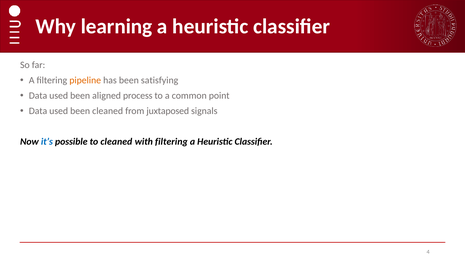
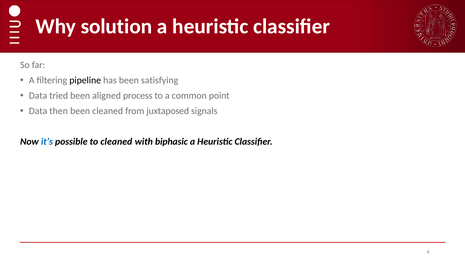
learning: learning -> solution (116, 26)
pipeline colour: orange -> black (85, 80)
used: used -> tried (59, 95)
used: used -> then (59, 111)
with filtering: filtering -> biphasic (171, 141)
